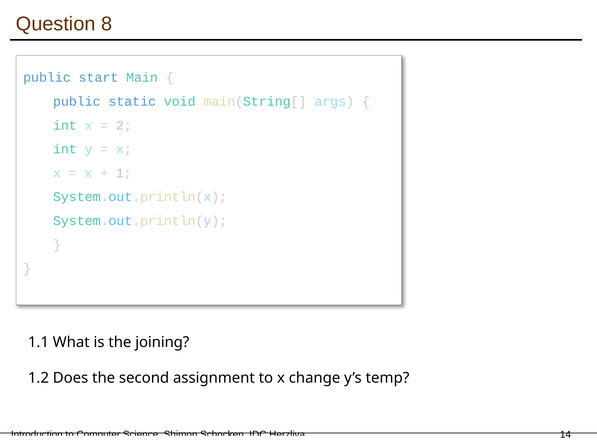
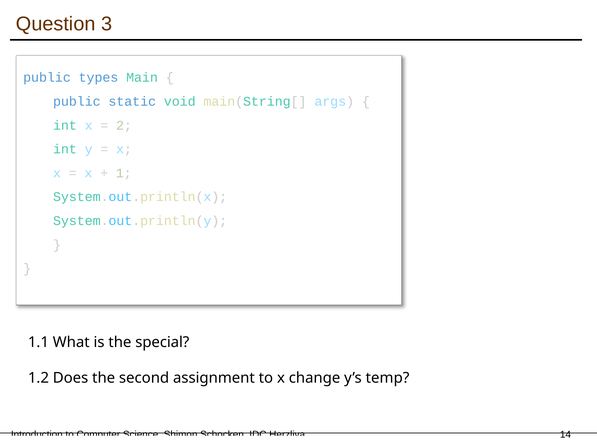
8: 8 -> 3 (107, 24)
start: start -> types (98, 78)
joining: joining -> special (162, 342)
